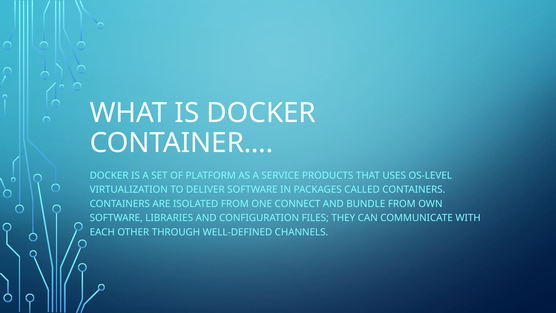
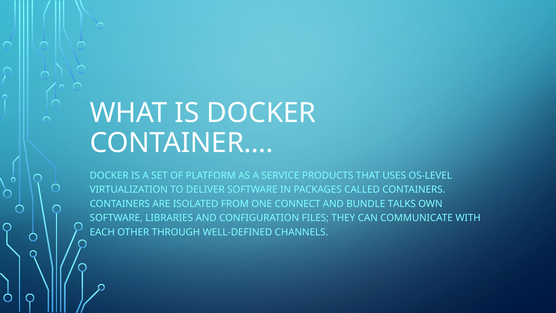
BUNDLE FROM: FROM -> TALKS (402, 204)
